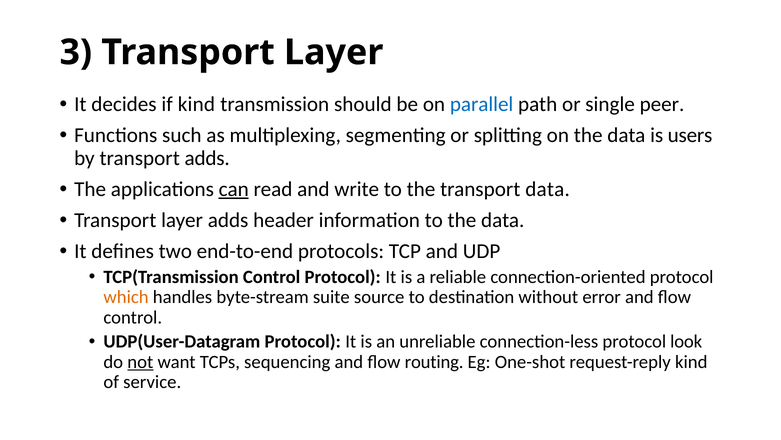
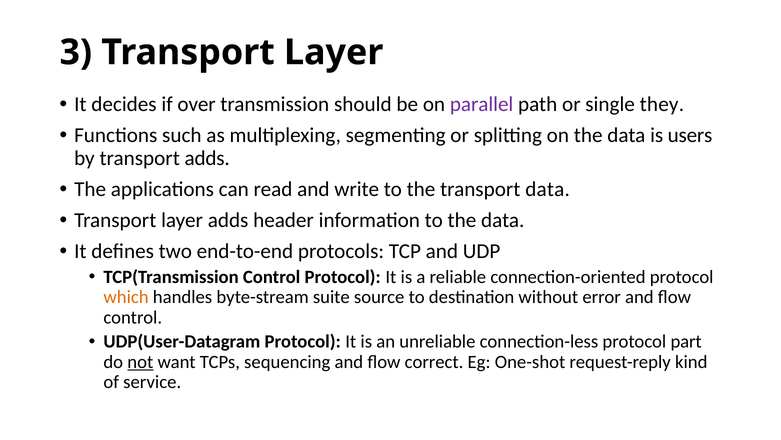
if kind: kind -> over (197, 104)
parallel colour: blue -> purple (482, 104)
peer: peer -> they (662, 104)
can underline: present -> none (234, 189)
look: look -> part (686, 341)
routing: routing -> correct (434, 361)
